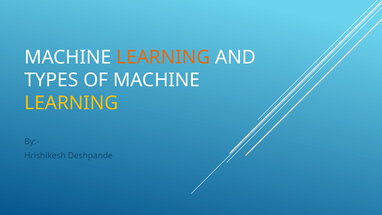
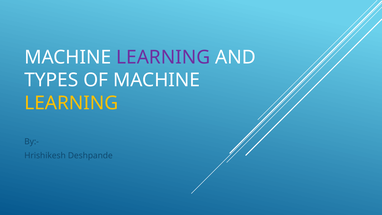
LEARNING colour: orange -> purple (163, 57)
